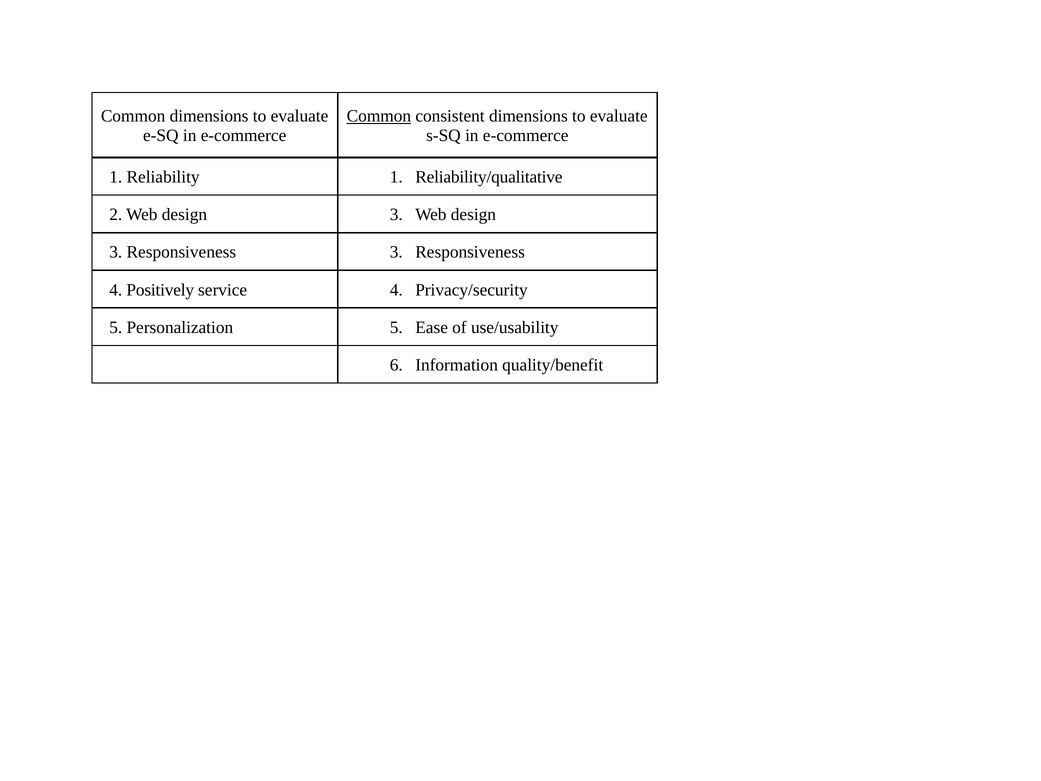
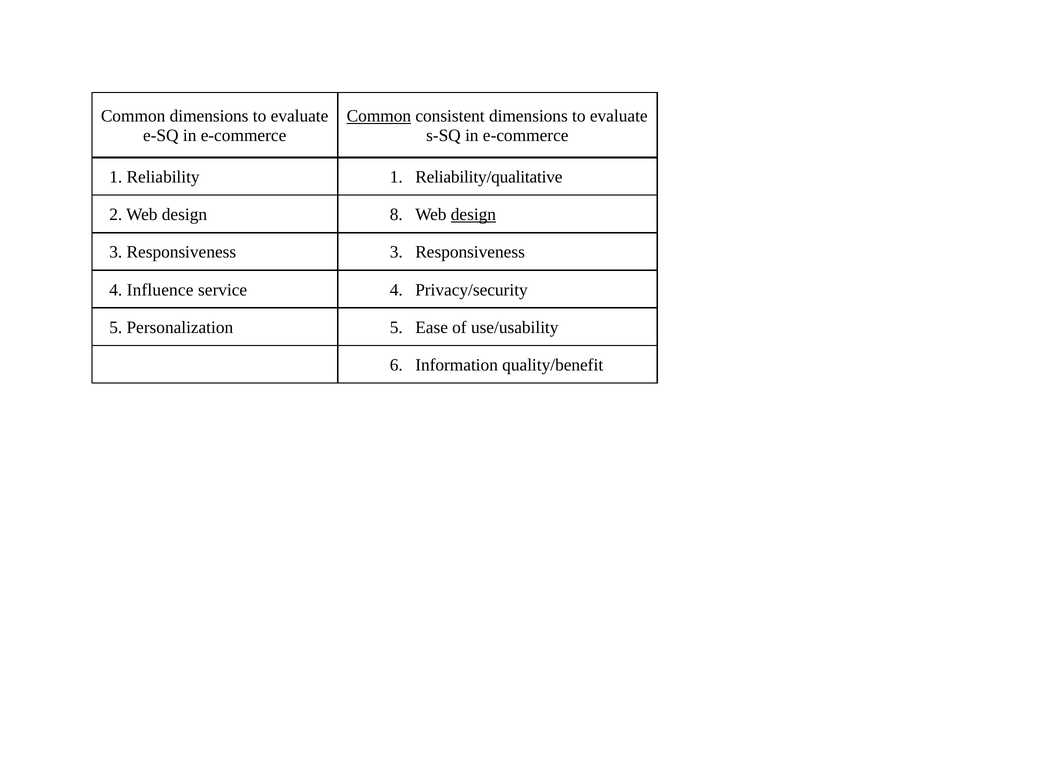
2 Web design 3: 3 -> 8 (396, 215)
design underline: none -> present (473, 215)
Positively: Positively -> Influence (160, 290)
